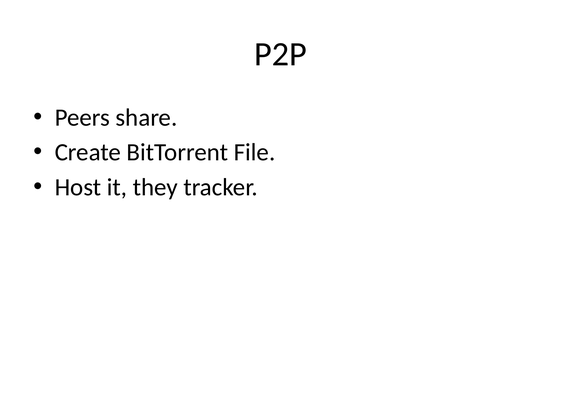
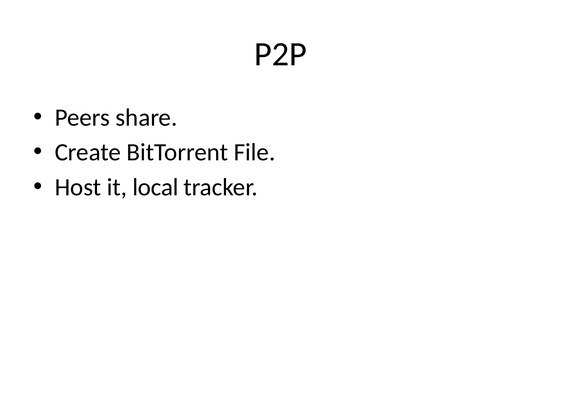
they: they -> local (155, 188)
